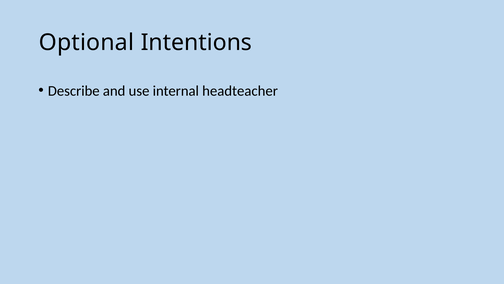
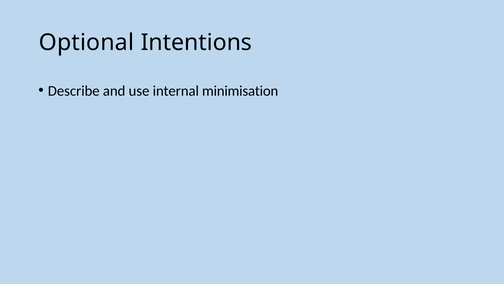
headteacher: headteacher -> minimisation (240, 91)
